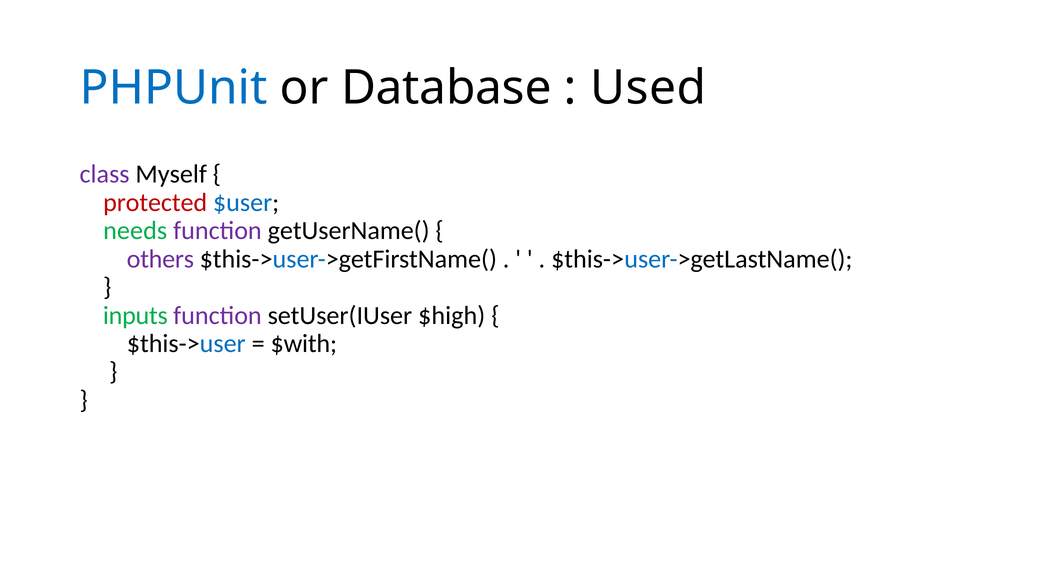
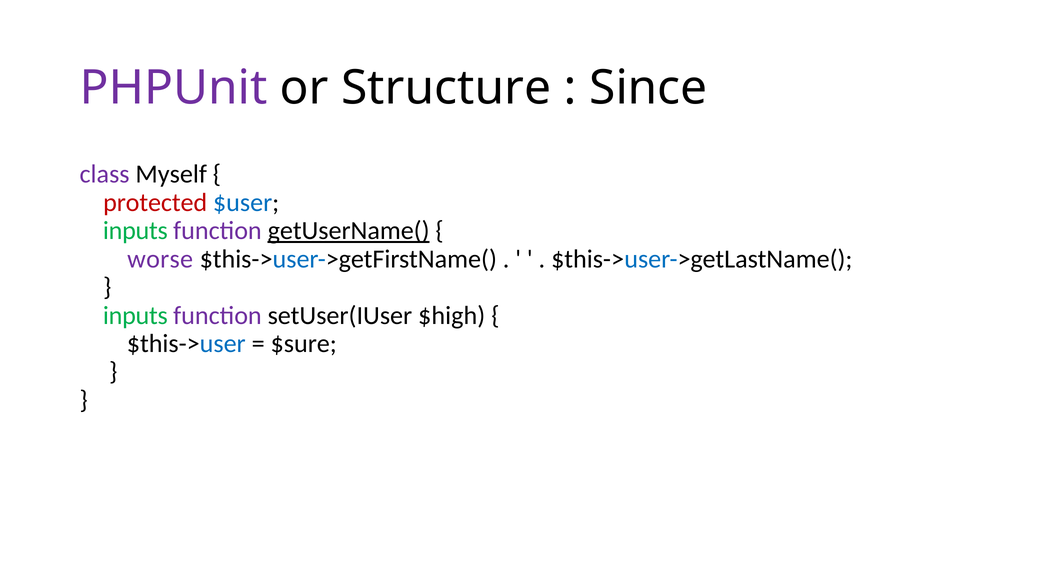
PHPUnit colour: blue -> purple (173, 88)
Database: Database -> Structure (446, 88)
Used: Used -> Since (648, 88)
needs: needs -> inputs (135, 231)
getUserName( underline: none -> present (349, 231)
others: others -> worse (160, 259)
$with: $with -> $sure (304, 344)
